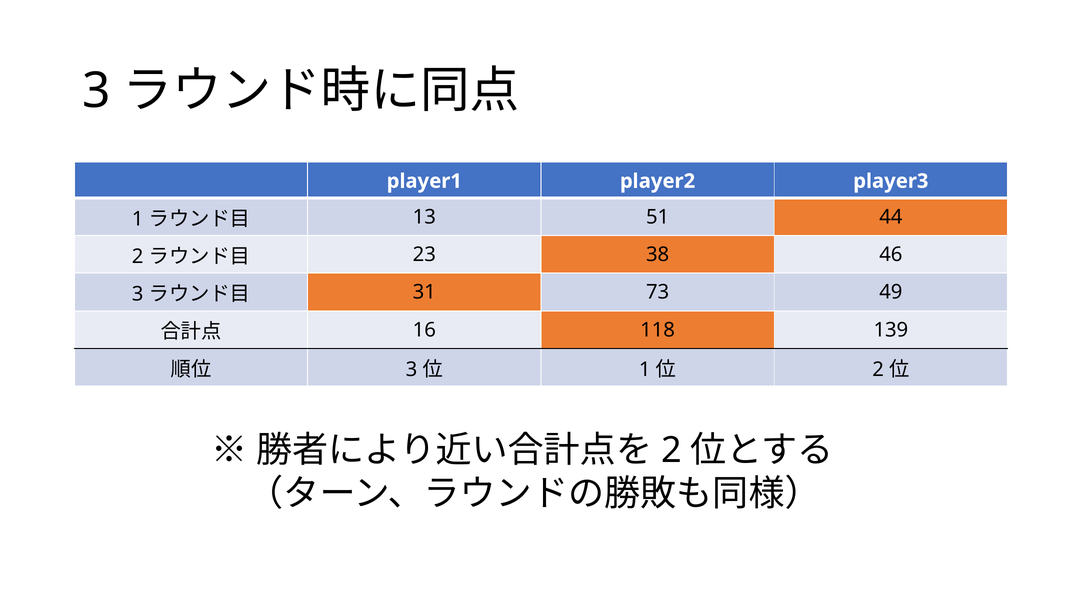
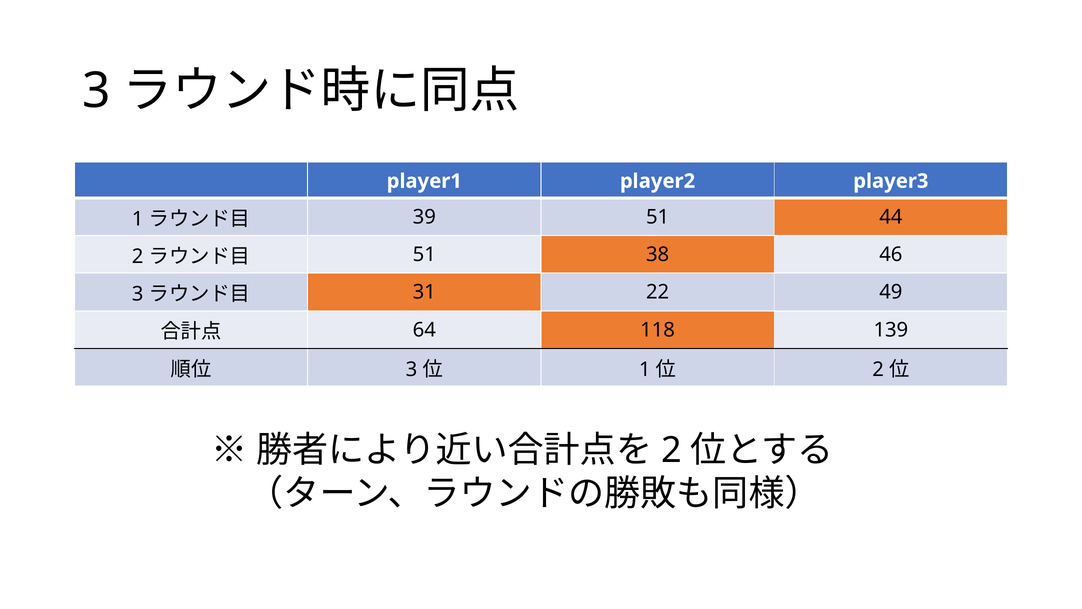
13: 13 -> 39 (424, 217)
23: 23 -> 51 (424, 254)
73: 73 -> 22 (658, 292)
16: 16 -> 64 (424, 330)
